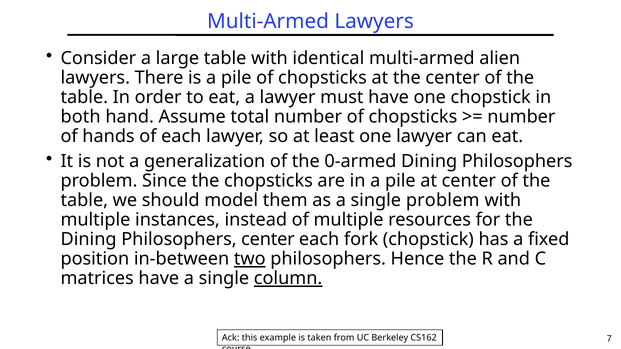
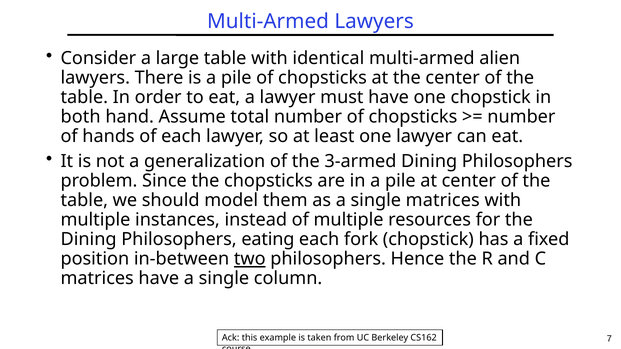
0-armed: 0-armed -> 3-armed (360, 162)
single problem: problem -> matrices (443, 201)
Philosophers center: center -> eating (268, 240)
column underline: present -> none (288, 279)
